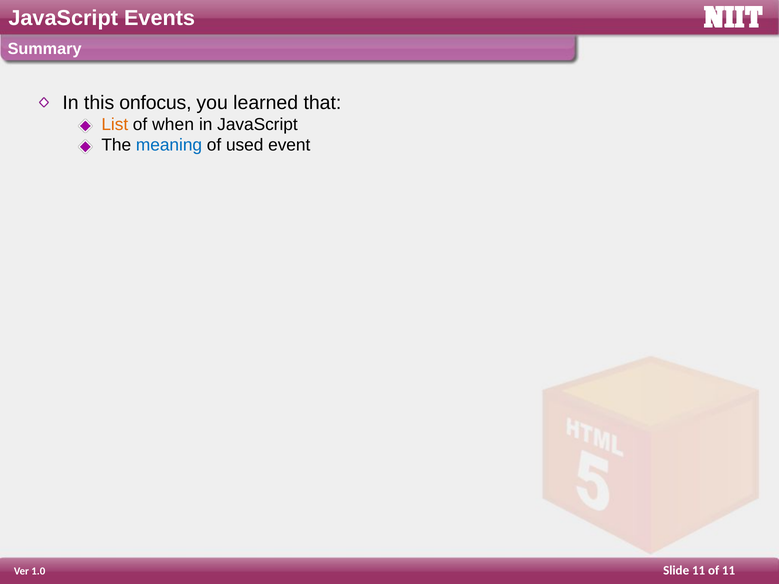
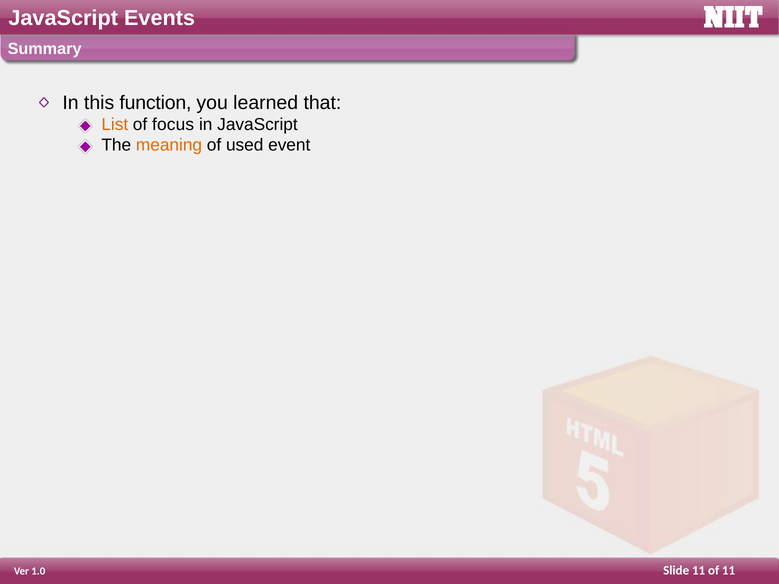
onfocus: onfocus -> function (155, 103)
when: when -> focus (173, 125)
meaning colour: blue -> orange (169, 145)
